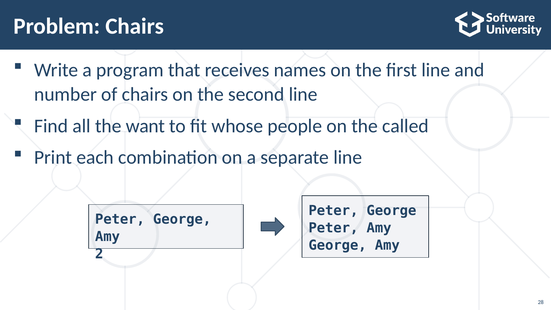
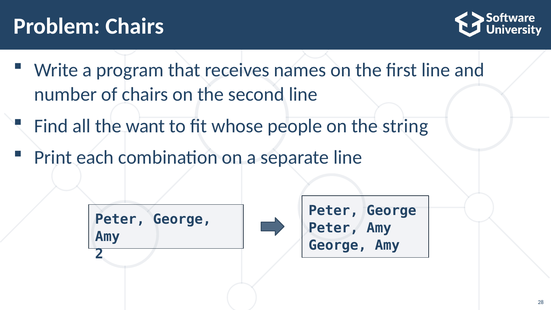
called: called -> string (405, 126)
